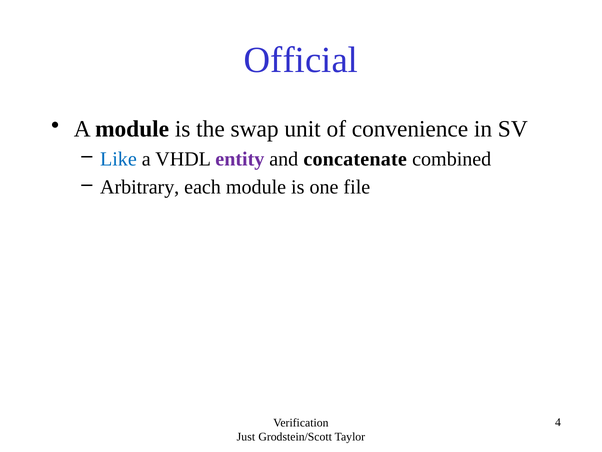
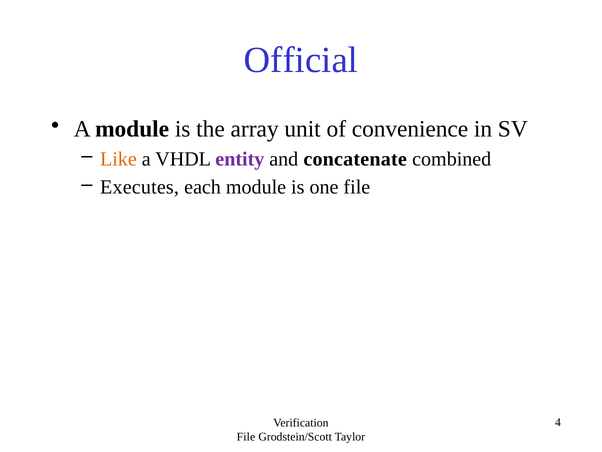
swap: swap -> array (255, 129)
Like colour: blue -> orange (118, 159)
Arbitrary: Arbitrary -> Executes (140, 187)
Just: Just -> File (246, 436)
